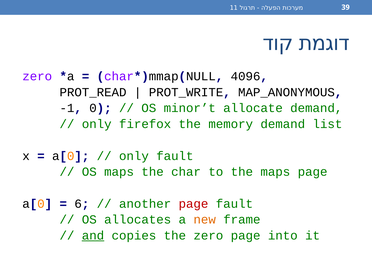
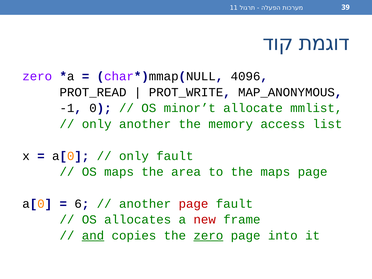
allocate demand: demand -> mmlist (316, 108)
only firefox: firefox -> another (145, 124)
memory demand: demand -> access (283, 124)
char: char -> area (186, 172)
new colour: orange -> red (205, 220)
zero underline: none -> present (208, 236)
